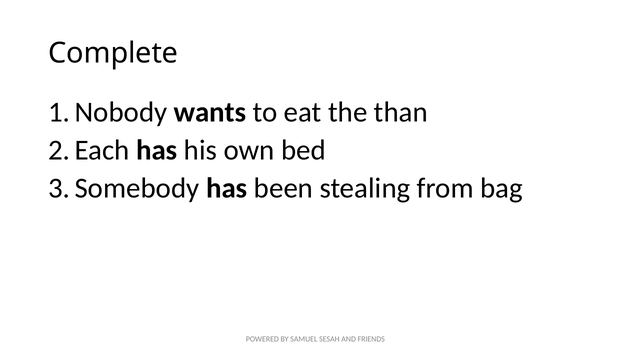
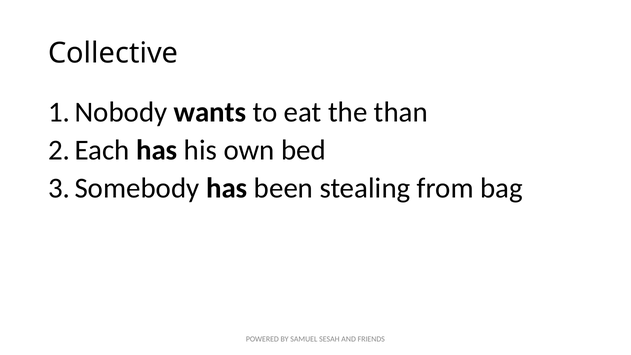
Complete: Complete -> Collective (113, 53)
